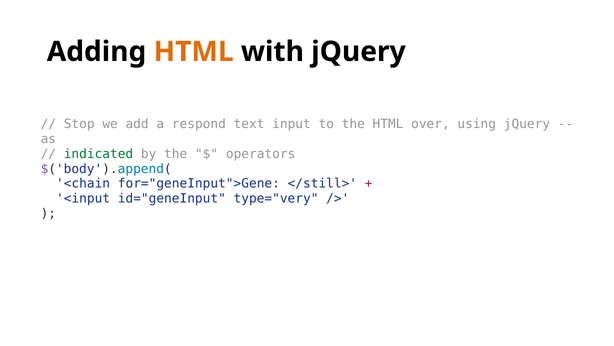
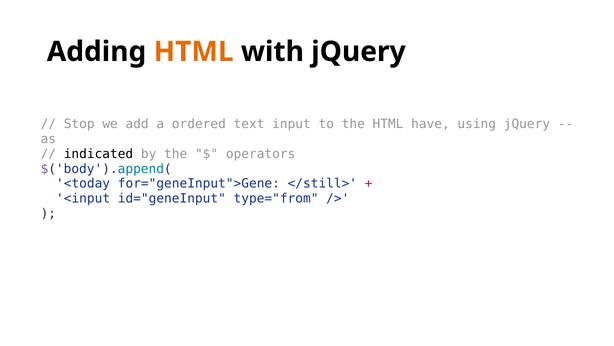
respond: respond -> ordered (199, 124)
over: over -> have (430, 124)
indicated colour: green -> black (98, 154)
<chain: <chain -> <today (83, 183)
type="very: type="very -> type="from (276, 198)
